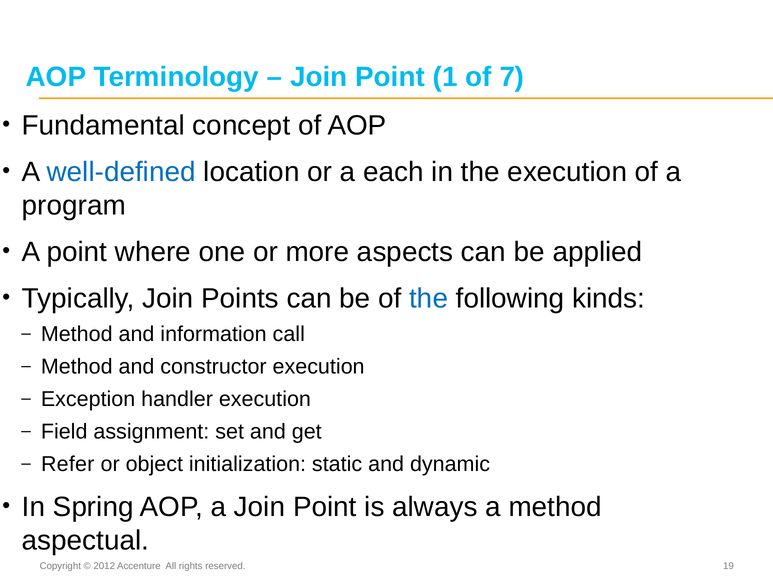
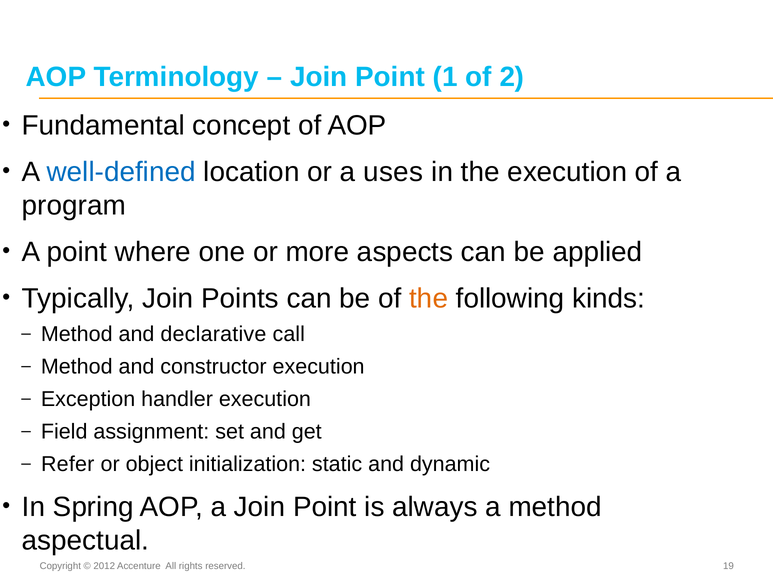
7: 7 -> 2 (512, 77)
each: each -> uses (393, 172)
the colour: blue -> orange (429, 298)
information: information -> declarative (213, 334)
